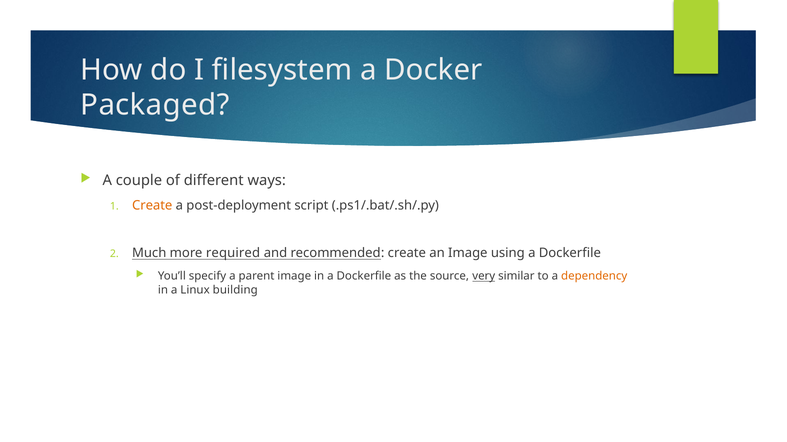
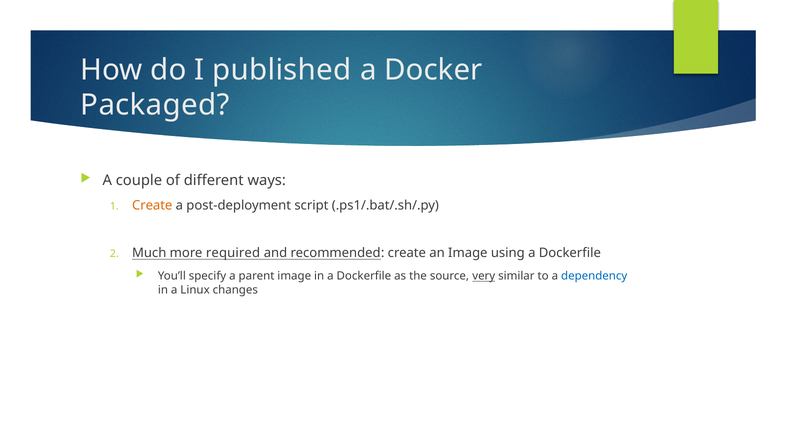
filesystem: filesystem -> published (282, 70)
dependency colour: orange -> blue (594, 276)
building: building -> changes (235, 290)
